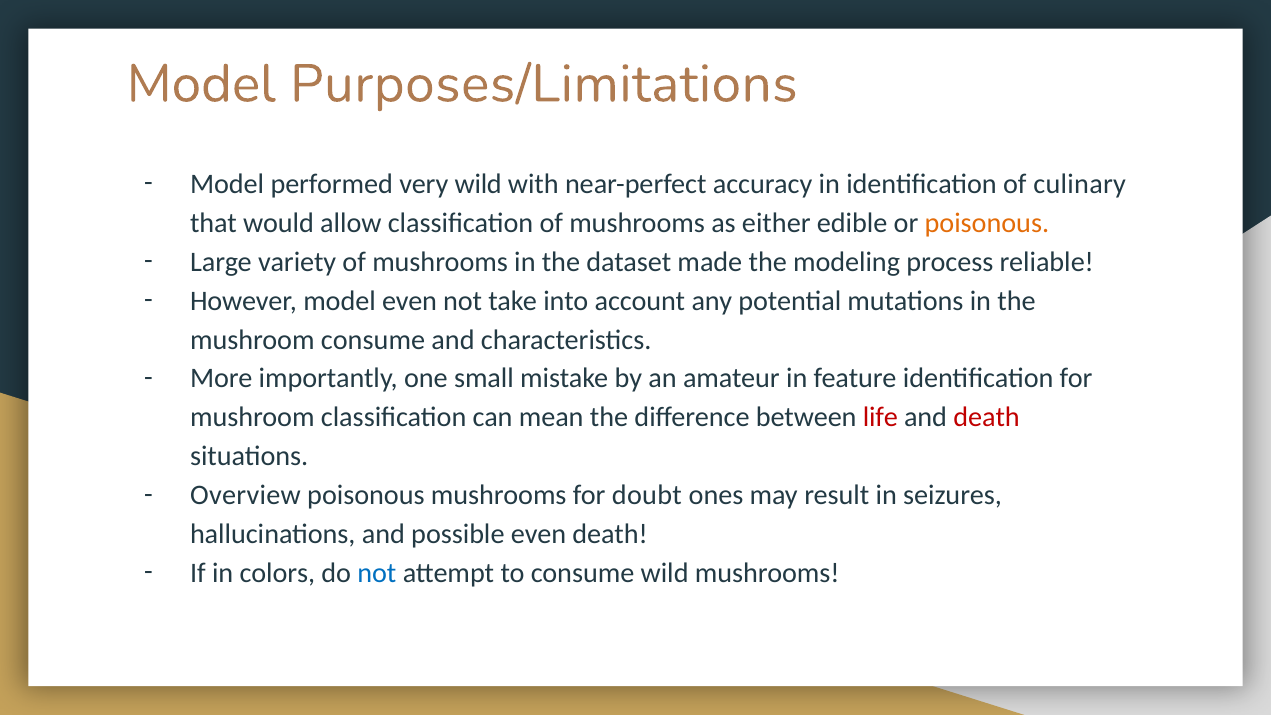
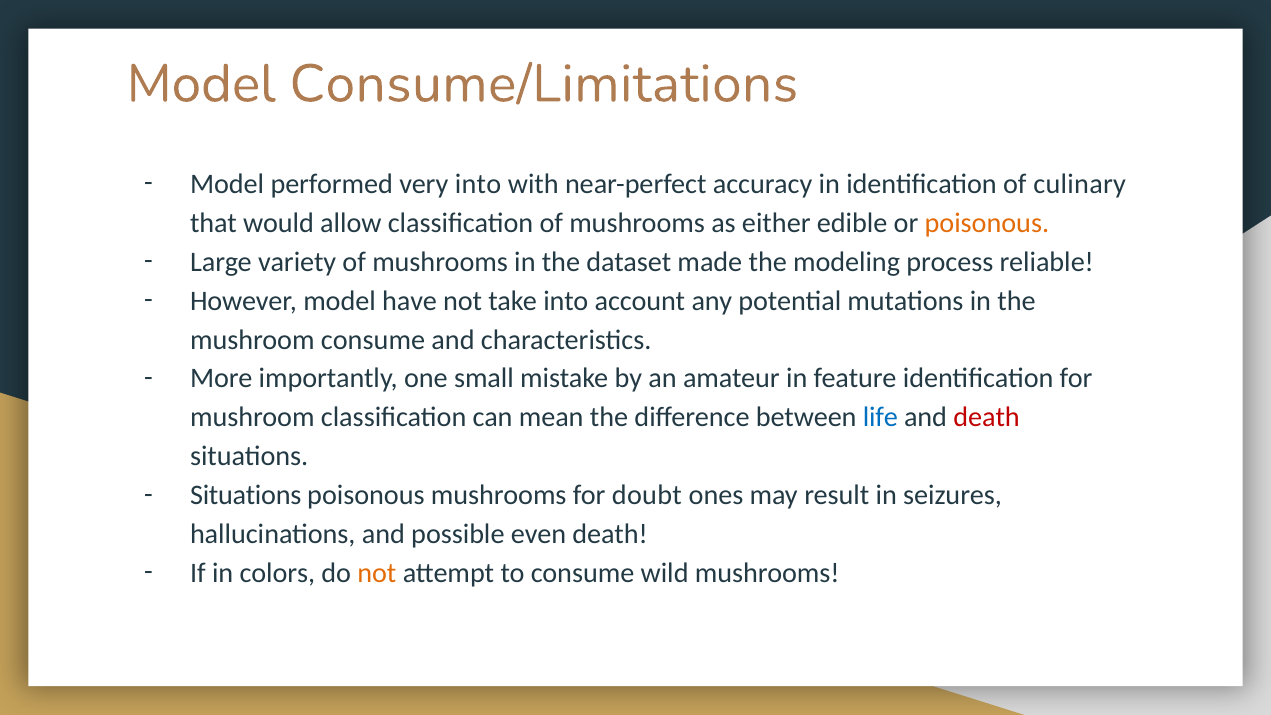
Purposes/Limitations: Purposes/Limitations -> Consume/Limitations (544, 84)
very wild: wild -> into (478, 184)
model even: even -> have (410, 301)
life colour: red -> blue (880, 418)
Overview: Overview -> Situations (246, 495)
not colour: blue -> orange (377, 573)
